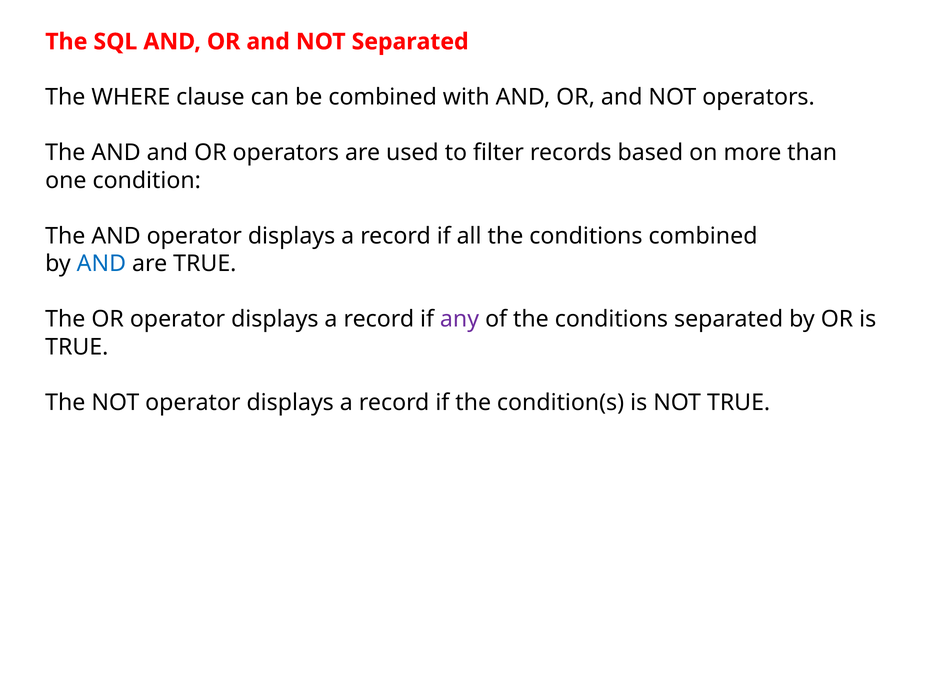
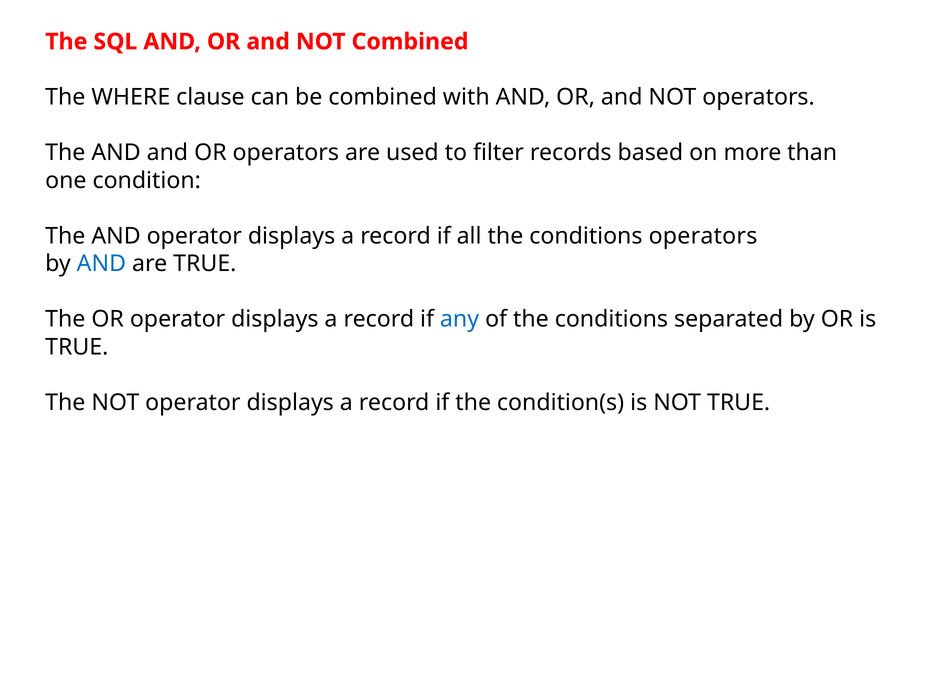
NOT Separated: Separated -> Combined (410, 42)
conditions combined: combined -> operators (703, 236)
any colour: purple -> blue (460, 320)
